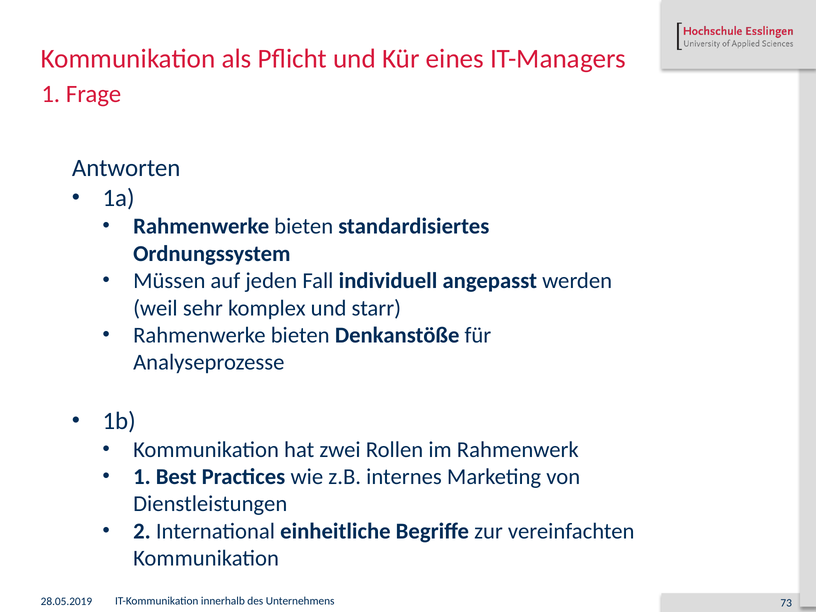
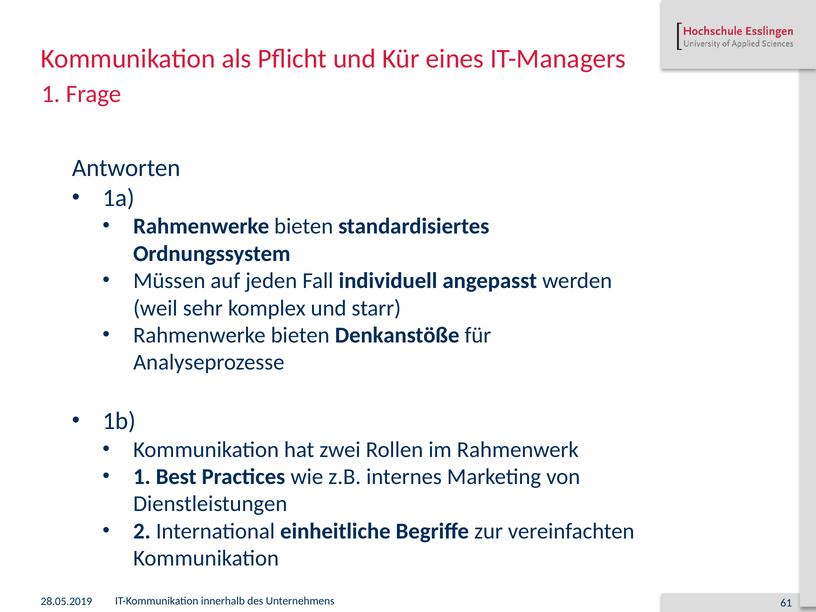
73: 73 -> 61 (786, 603)
